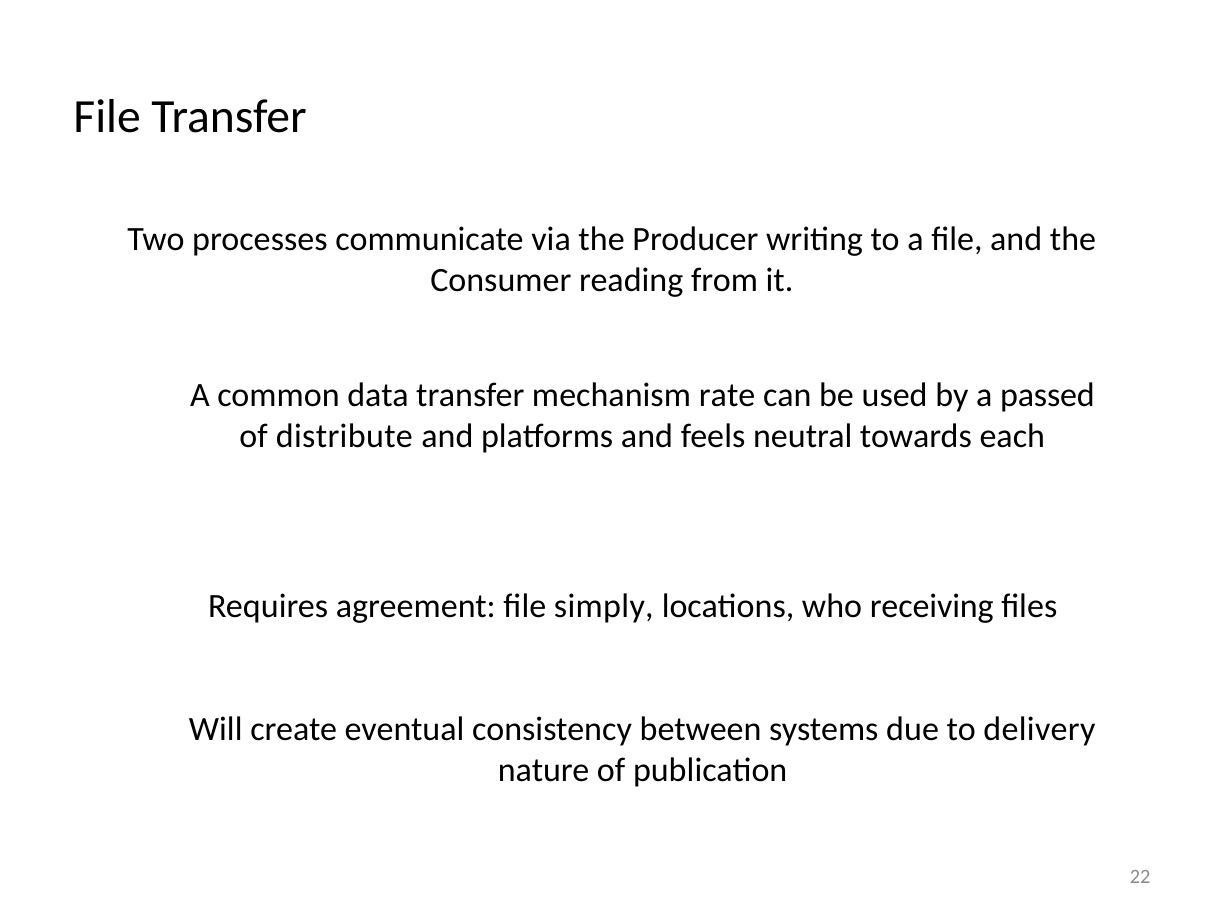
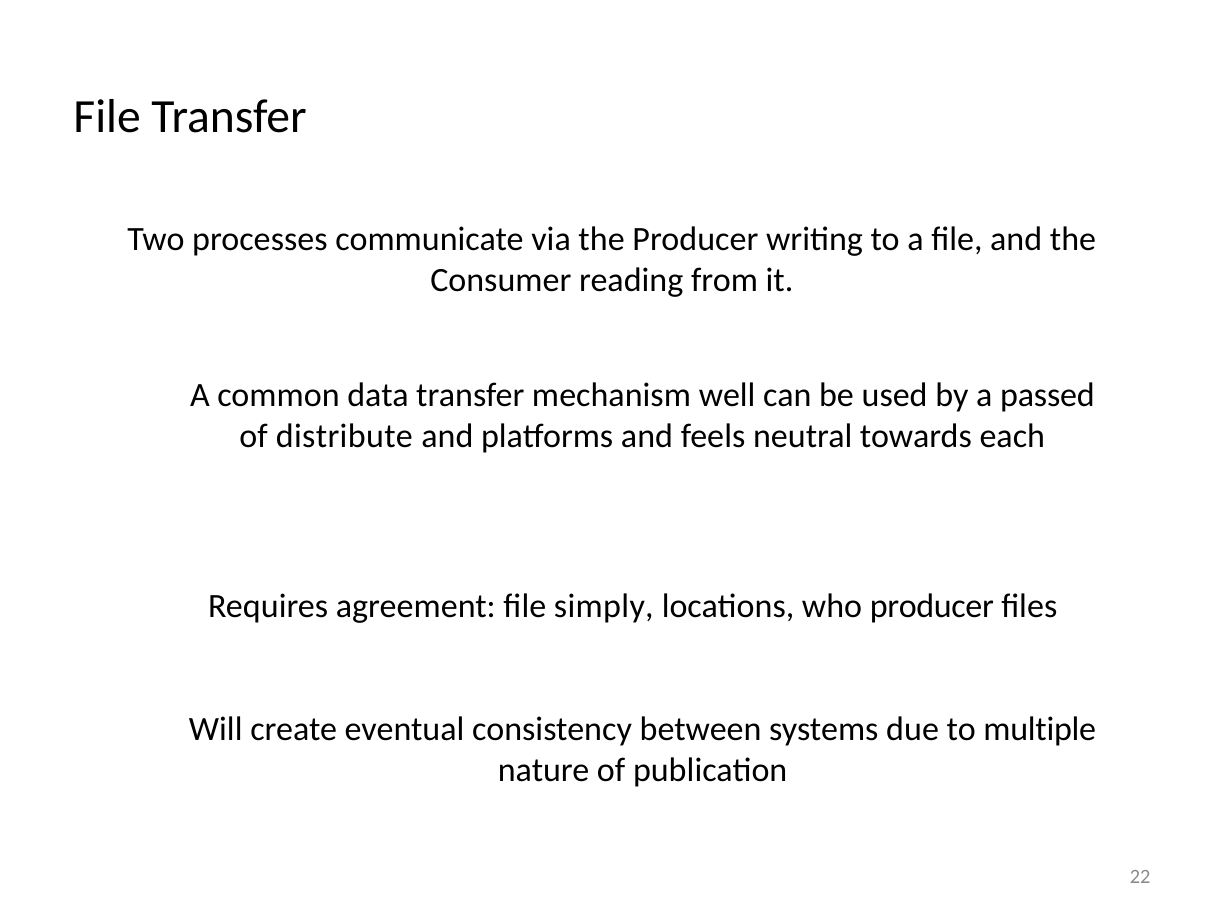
rate: rate -> well (727, 395)
who receiving: receiving -> producer (932, 606)
delivery: delivery -> multiple (1040, 730)
